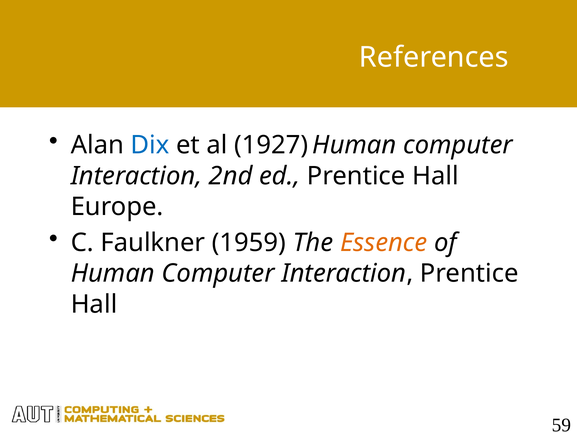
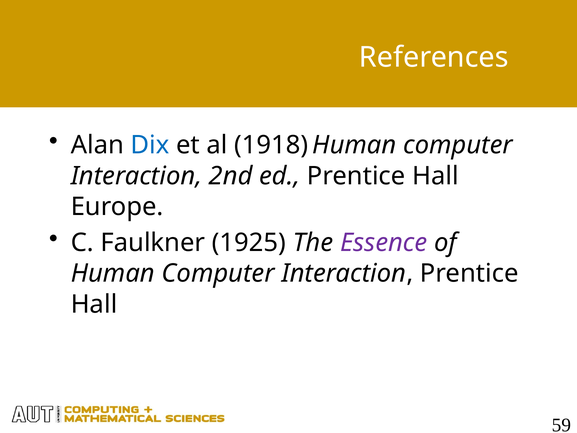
1927: 1927 -> 1918 (271, 145)
1959: 1959 -> 1925 (249, 243)
Essence colour: orange -> purple (384, 243)
